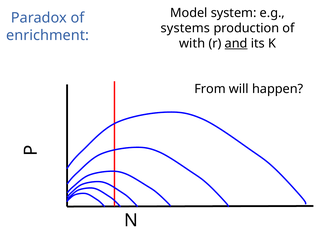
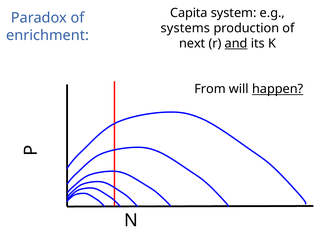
Model: Model -> Capita (189, 13)
with: with -> next (192, 43)
happen underline: none -> present (278, 89)
